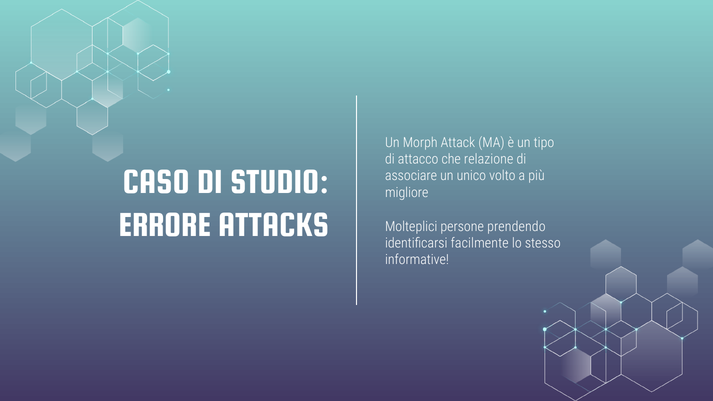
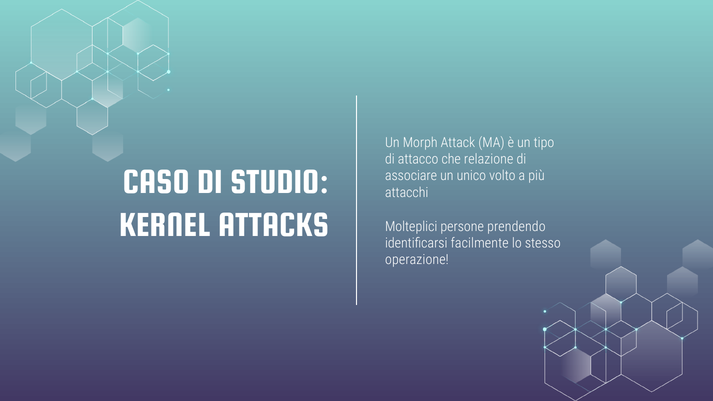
migliore: migliore -> attacchi (407, 193)
ERRORE: ERRORE -> KERNEL (165, 224)
informative: informative -> operazione (417, 260)
